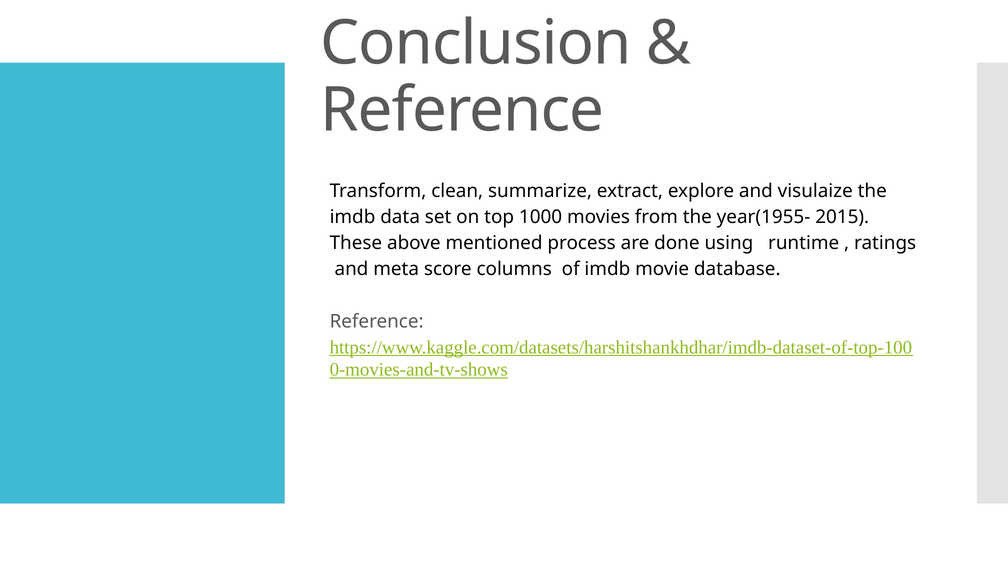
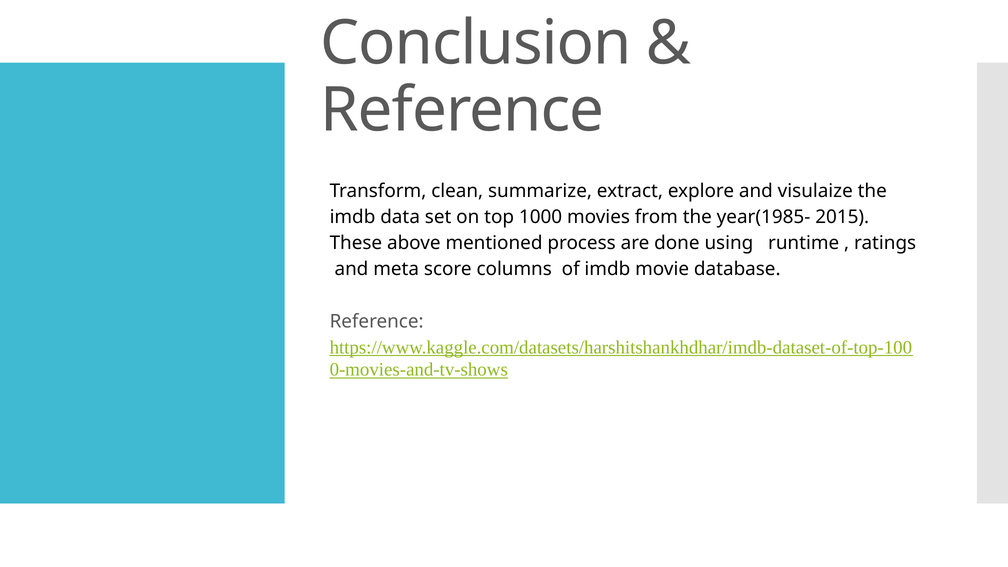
year(1955-: year(1955- -> year(1985- (764, 217)
